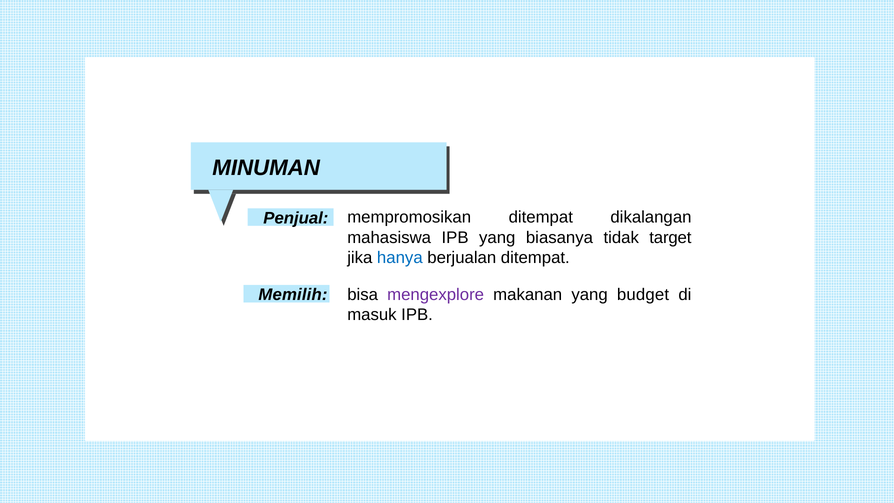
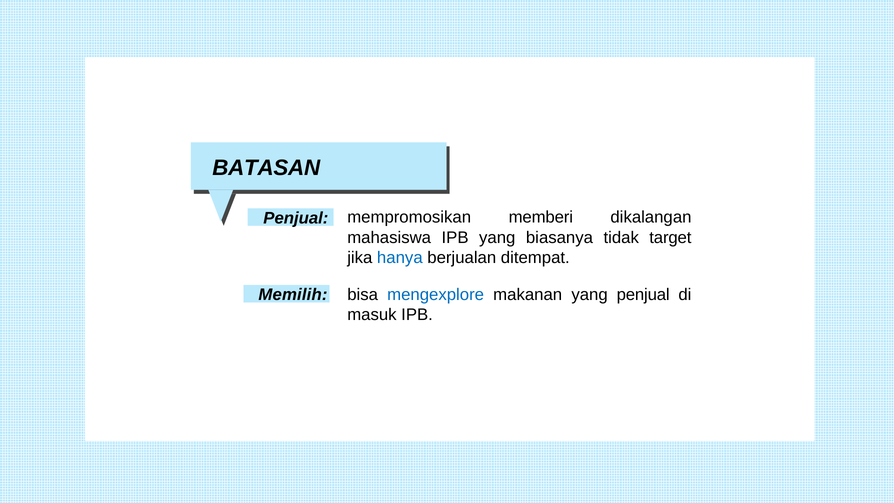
MINUMAN: MINUMAN -> BATASAN (266, 168)
mempromosikan ditempat: ditempat -> memberi (541, 217)
mengexplore colour: purple -> blue (436, 295)
yang budget: budget -> penjual (643, 295)
